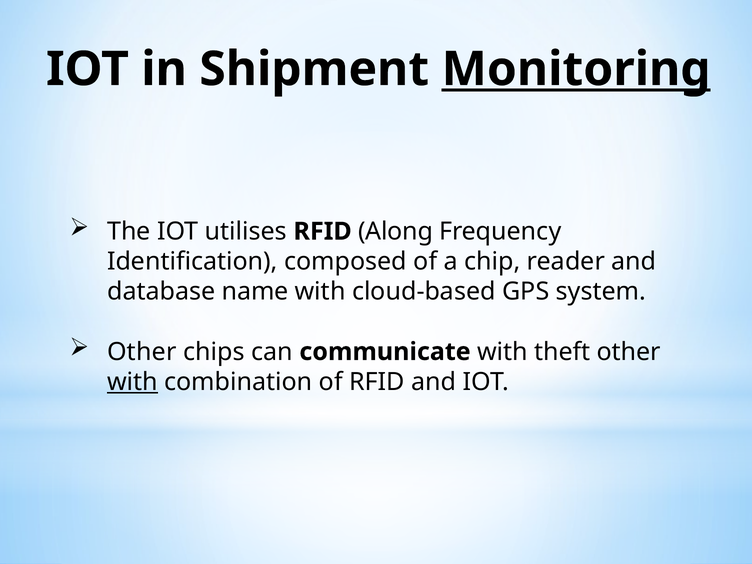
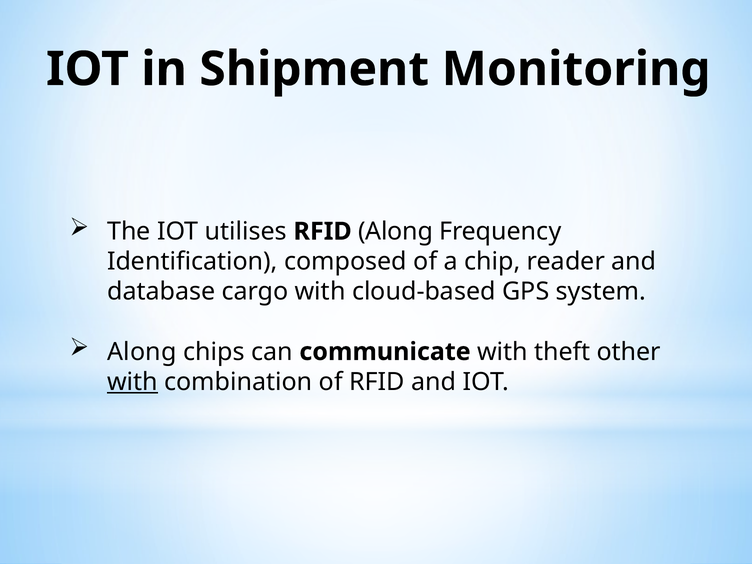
Monitoring underline: present -> none (576, 69)
name: name -> cargo (255, 292)
Other: Other -> Along (142, 352)
